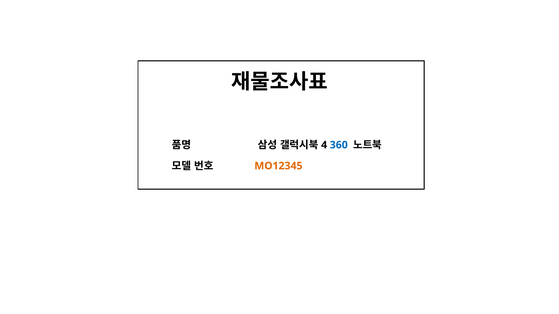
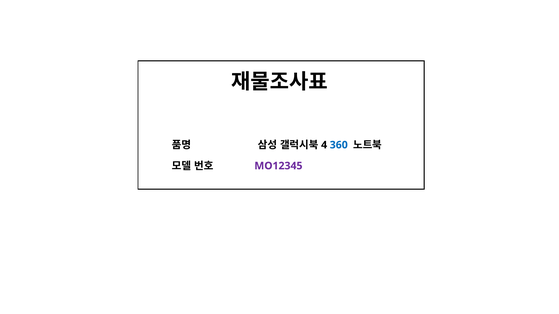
MO12345 colour: orange -> purple (278, 166)
